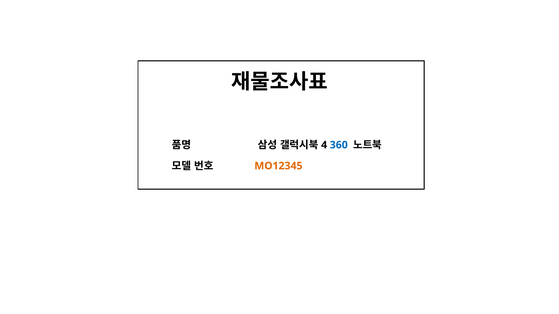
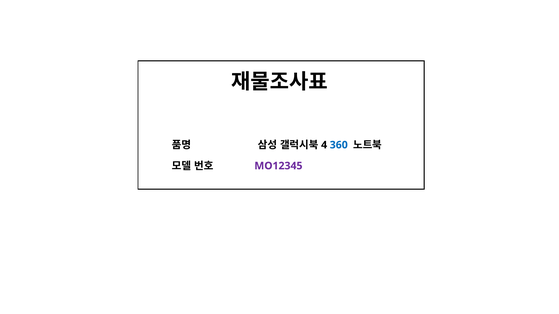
MO12345 colour: orange -> purple (278, 166)
